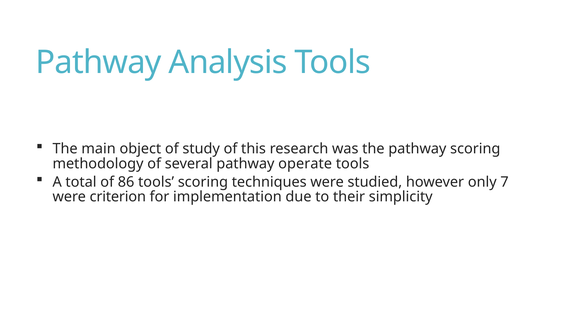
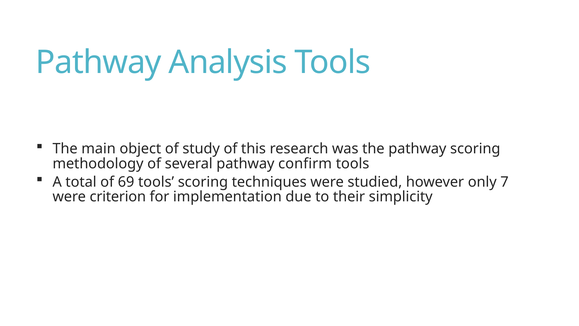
operate: operate -> confirm (305, 164)
86: 86 -> 69 (126, 182)
